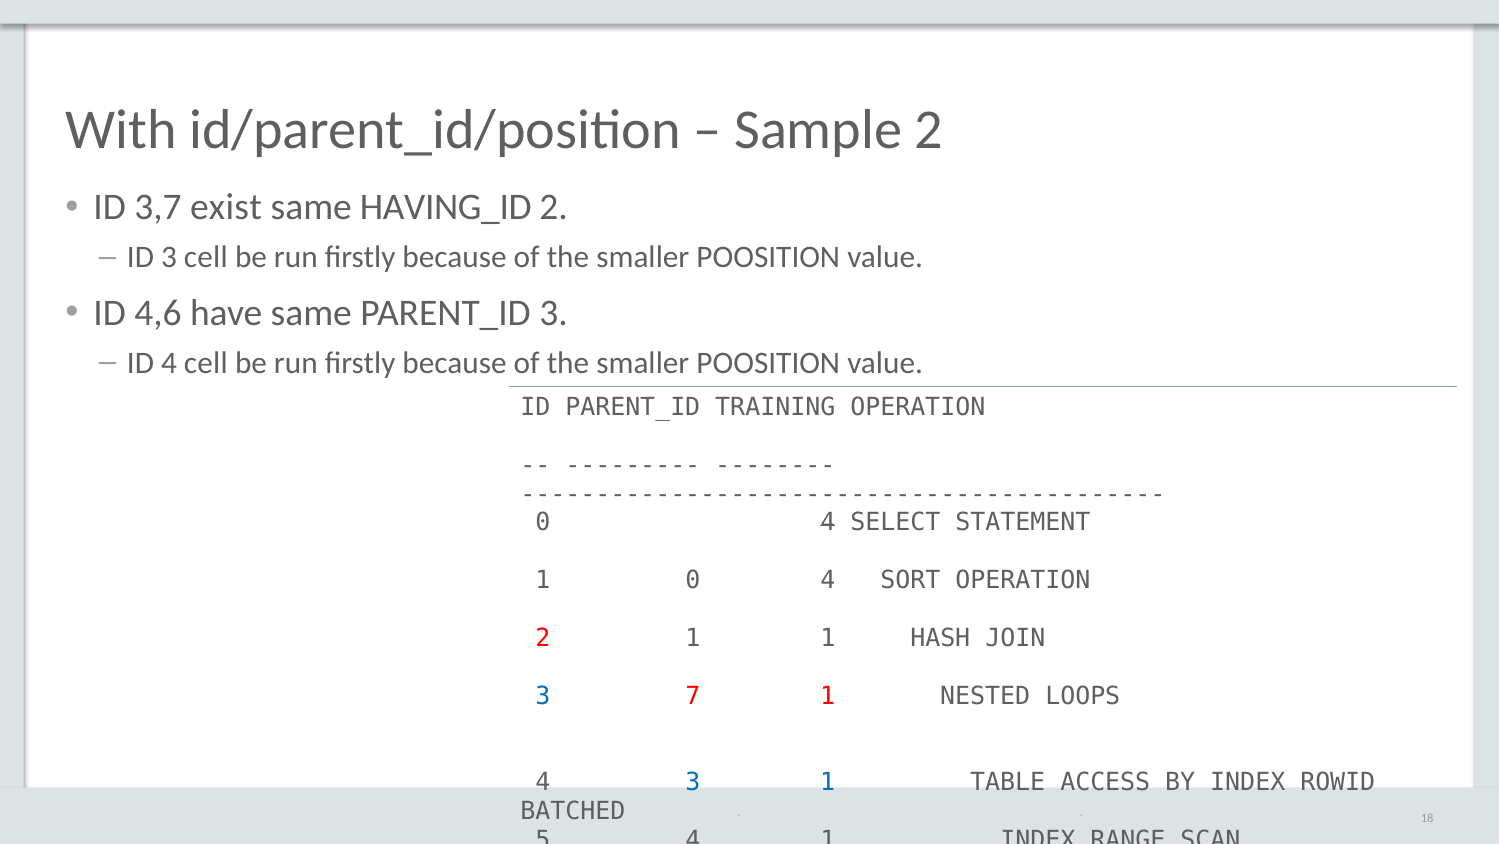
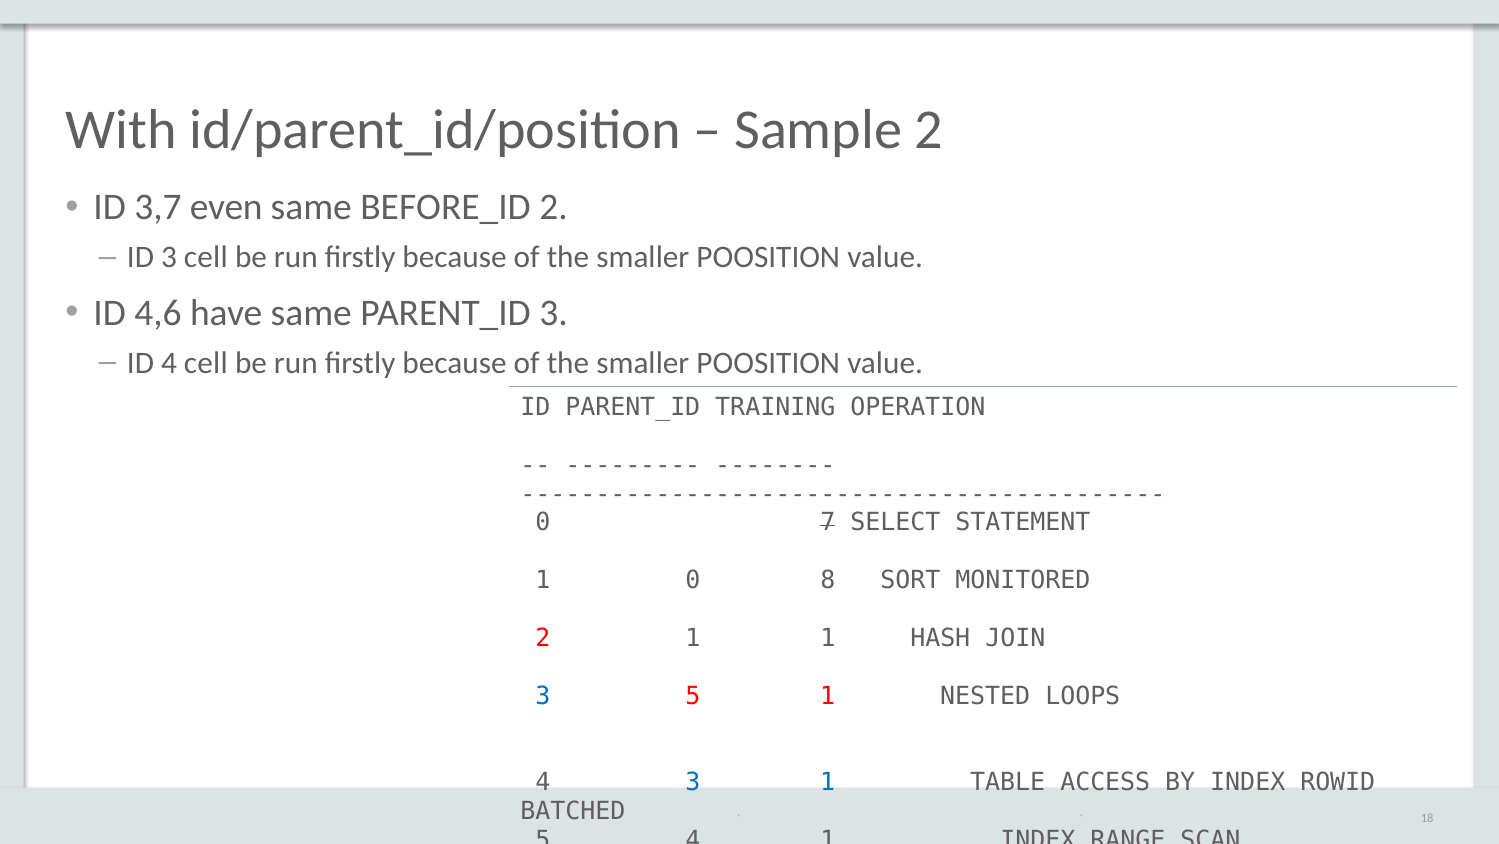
exist: exist -> even (226, 207)
HAVING_ID: HAVING_ID -> BEFORE_ID (446, 207)
4: 4 -> 7 (828, 522)
1 0 4: 4 -> 8 (828, 580)
SORT OPERATION: OPERATION -> MONITORED (1023, 580)
3 7: 7 -> 5 (693, 696)
